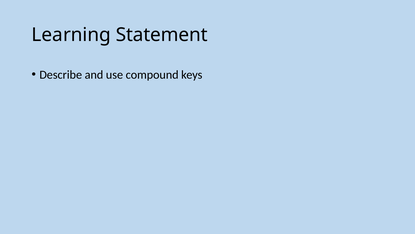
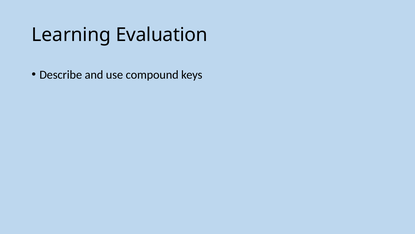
Statement: Statement -> Evaluation (162, 35)
